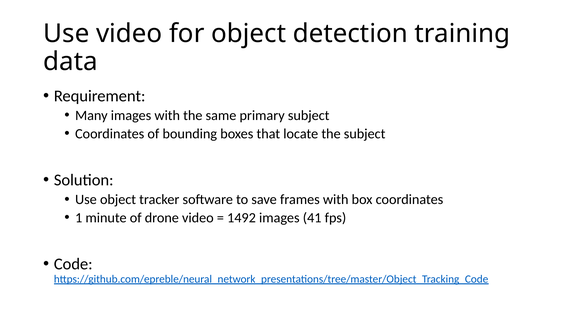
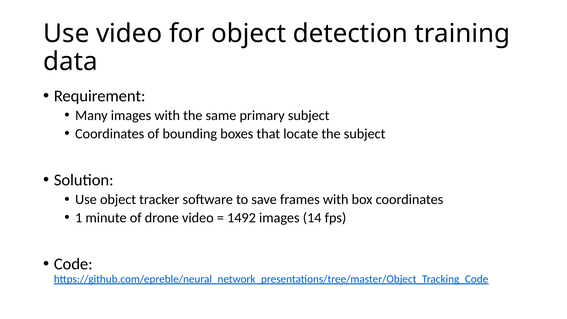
41: 41 -> 14 (312, 218)
